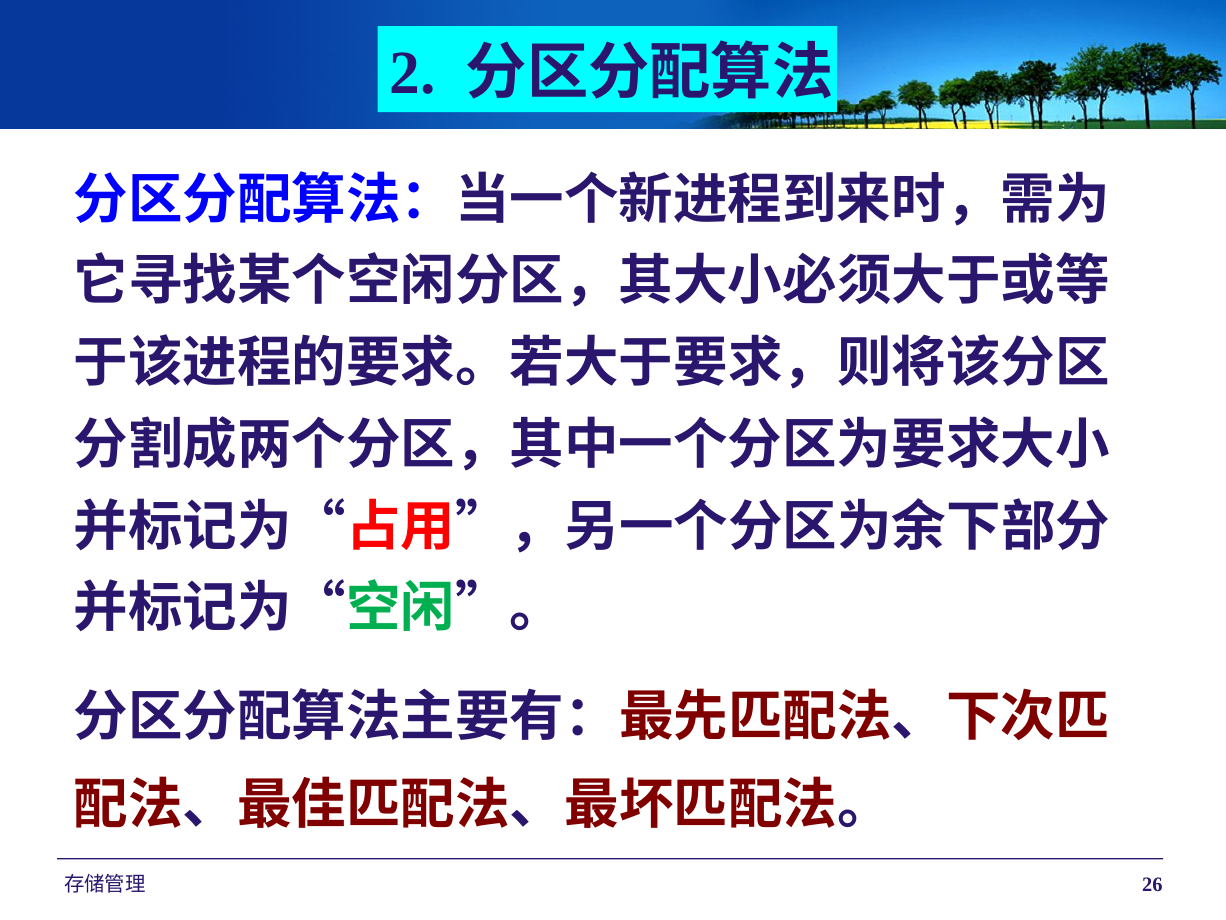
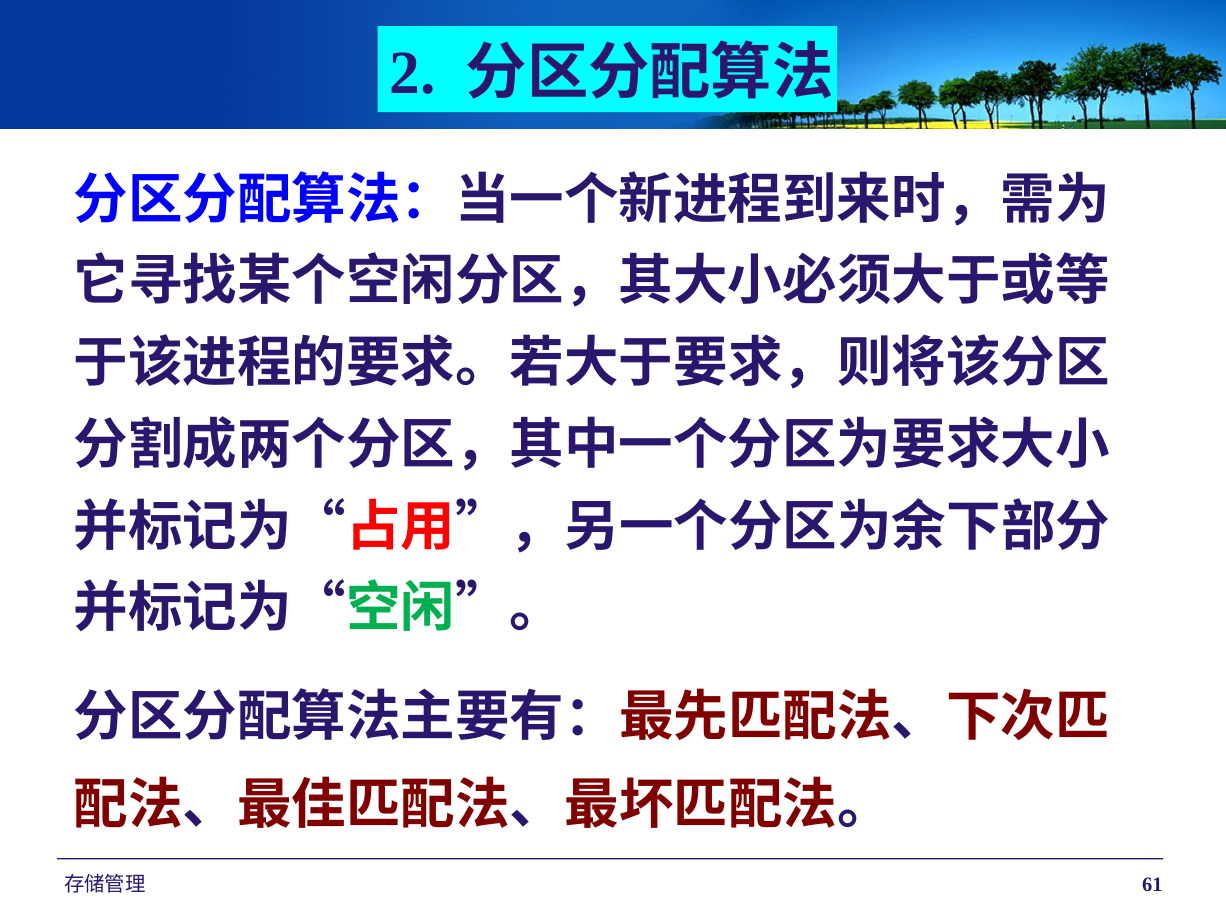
26: 26 -> 61 (1152, 885)
